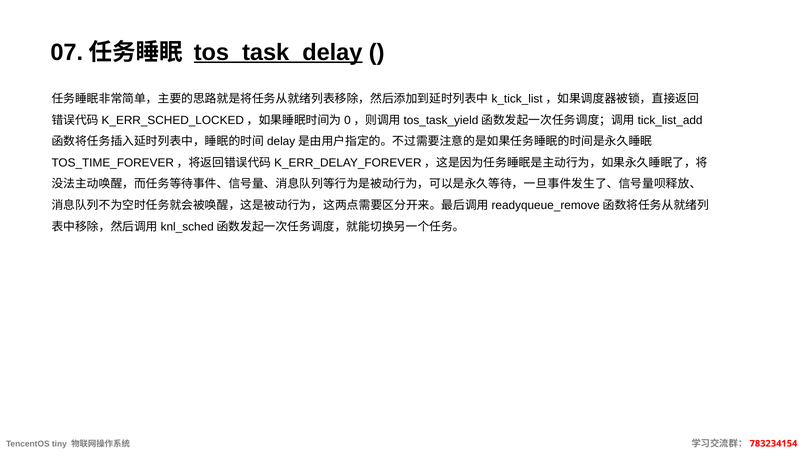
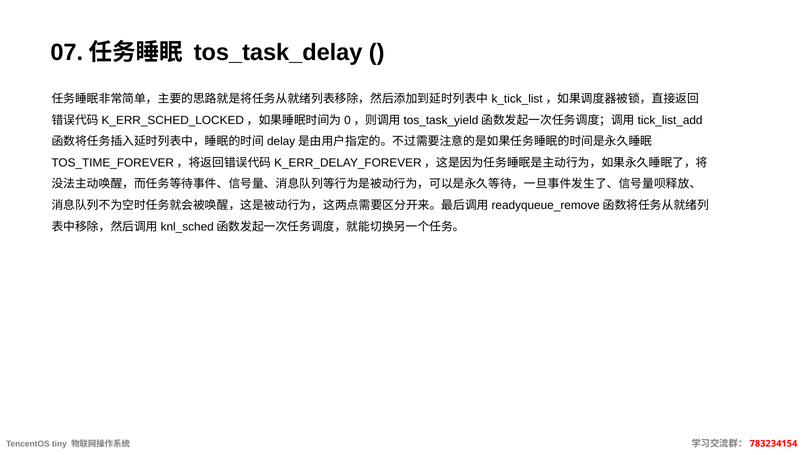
tos_task_delay underline: present -> none (278, 52)
